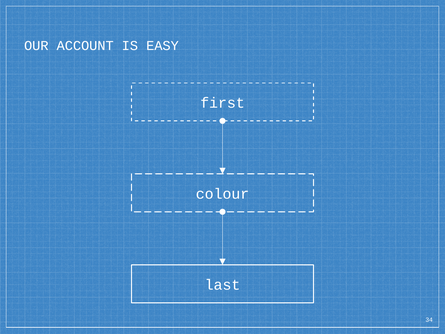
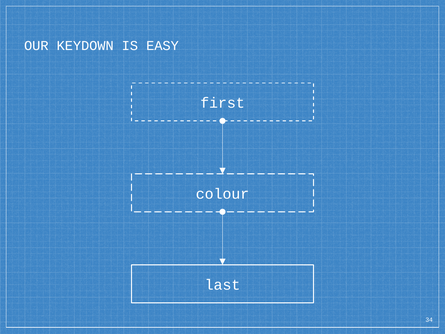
ACCOUNT: ACCOUNT -> KEYDOWN (85, 46)
